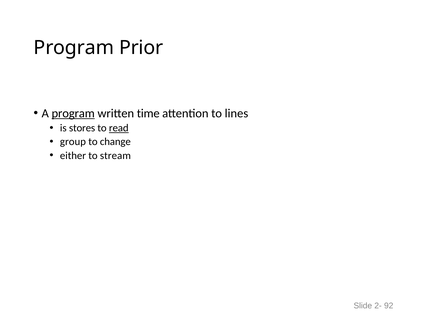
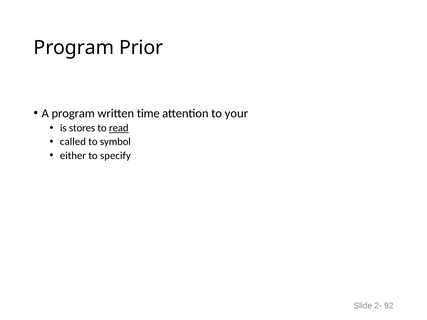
program underline: present -> none (73, 113)
lines: lines -> your (236, 113)
group: group -> called (73, 142)
change: change -> symbol (115, 142)
stream: stream -> specify (115, 156)
